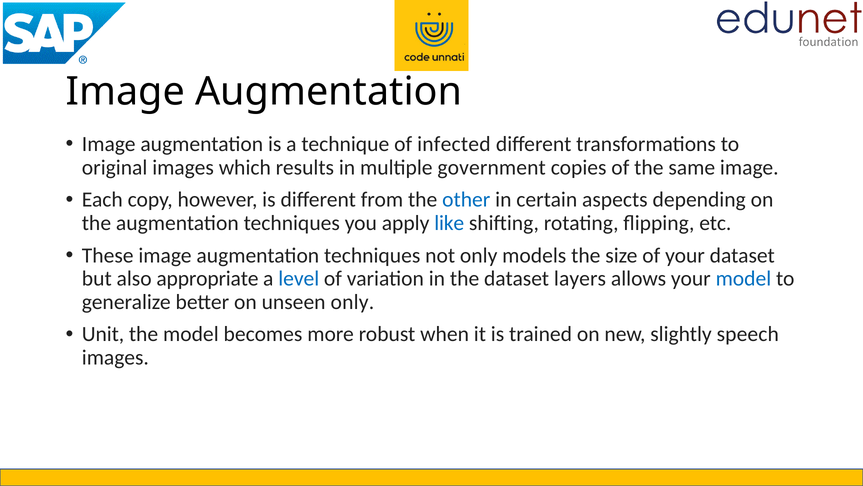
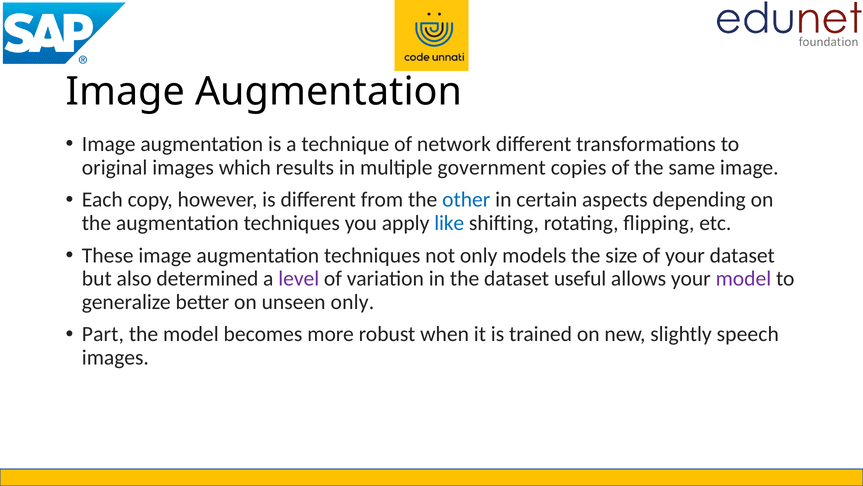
infected: infected -> network (454, 144)
appropriate: appropriate -> determined (207, 278)
level colour: blue -> purple (299, 278)
layers: layers -> useful (580, 278)
model colour: blue -> purple (743, 278)
Unit: Unit -> Part (103, 334)
